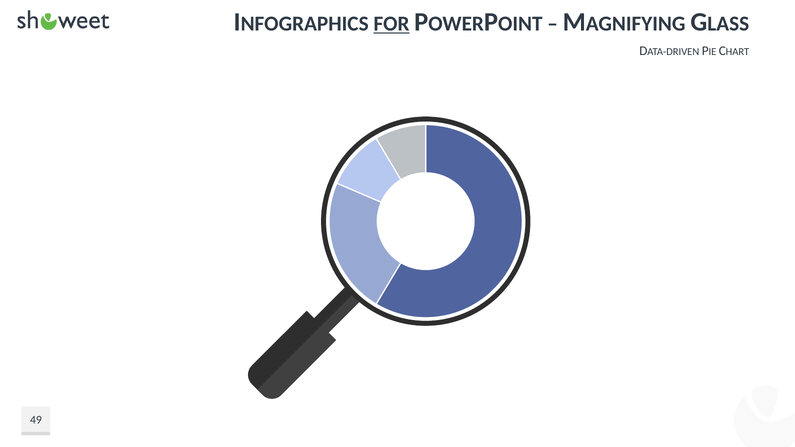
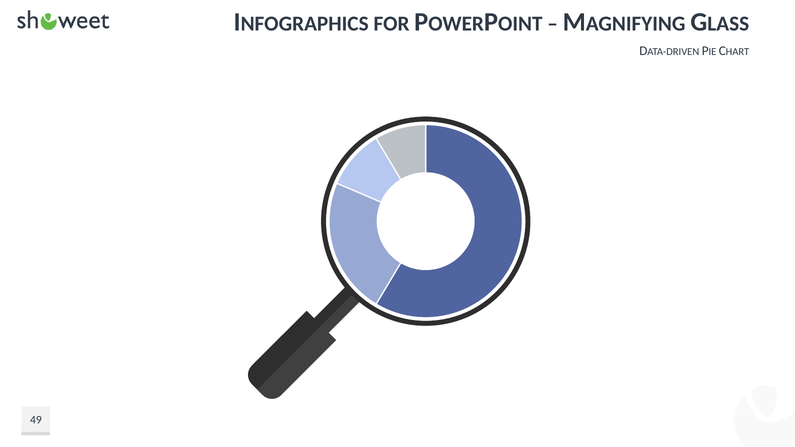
FOR underline: present -> none (391, 24)
